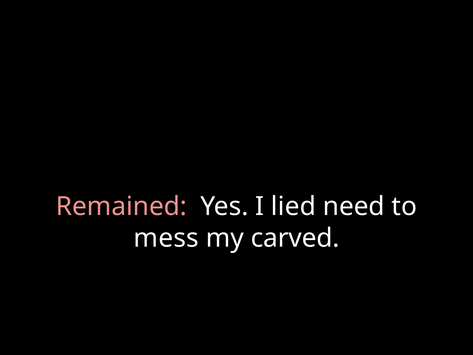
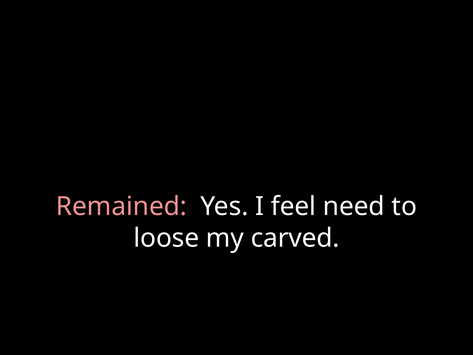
lied: lied -> feel (293, 206)
mess: mess -> loose (166, 238)
